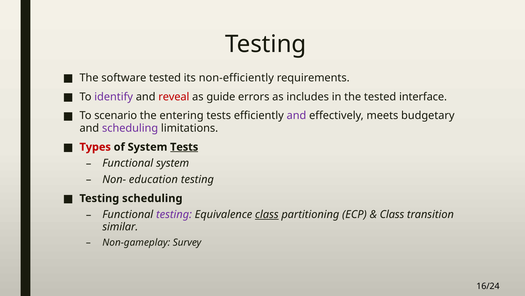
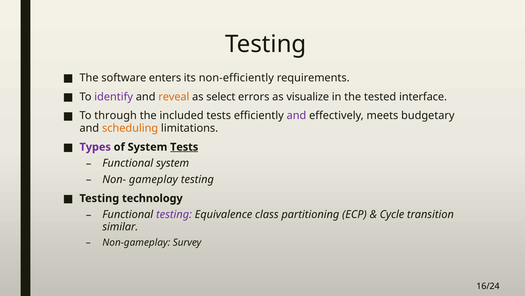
software tested: tested -> enters (165, 78)
reveal colour: red -> orange (174, 97)
guide: guide -> select (221, 97)
includes: includes -> visualize (308, 97)
scenario: scenario -> through (116, 115)
entering: entering -> included (182, 115)
scheduling colour: purple -> orange (130, 128)
Types colour: red -> purple (95, 147)
education: education -> gameplay (153, 179)
Testing scheduling: scheduling -> technology (152, 198)
class underline: present -> none (267, 214)
Class: Class -> Cycle (392, 214)
